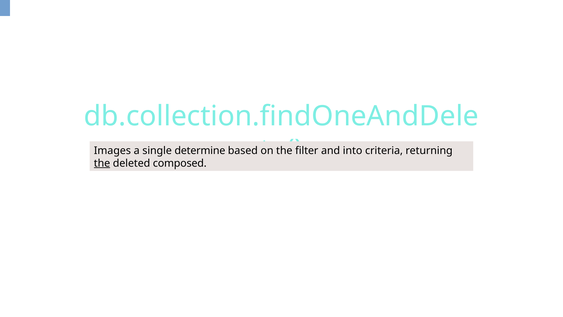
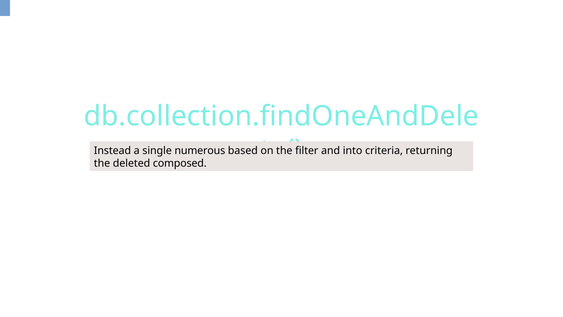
Images: Images -> Instead (112, 150)
determine: determine -> numerous (200, 150)
the underline: present -> none (102, 163)
